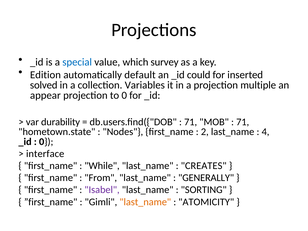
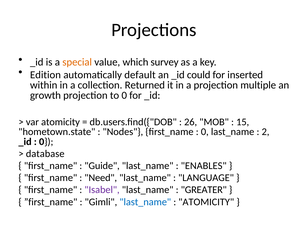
special colour: blue -> orange (77, 62)
solved: solved -> within (44, 85)
Variables: Variables -> Returned (145, 85)
appear: appear -> growth (45, 95)
var durability: durability -> atomicity (61, 122)
71: 71 -> 26 (191, 122)
71: 71 -> 15 (243, 122)
2: 2 -> 0 (205, 132)
4: 4 -> 2 (266, 132)
interface: interface -> database (45, 154)
While: While -> Guide (102, 166)
CREATES: CREATES -> ENABLES (204, 166)
From: From -> Need (101, 178)
GENERALLY: GENERALLY -> LANGUAGE (206, 178)
SORTING: SORTING -> GREATER (204, 190)
last_name colour: orange -> blue (145, 202)
